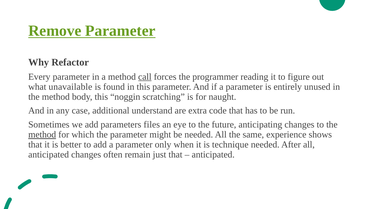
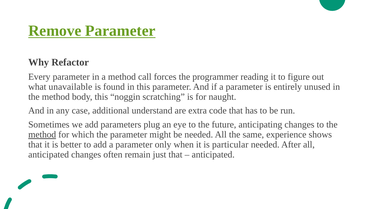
call underline: present -> none (145, 77)
files: files -> plug (152, 124)
technique: technique -> particular (230, 144)
